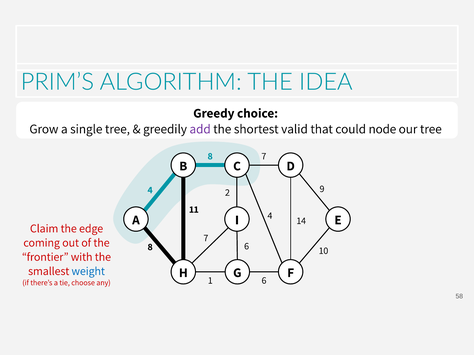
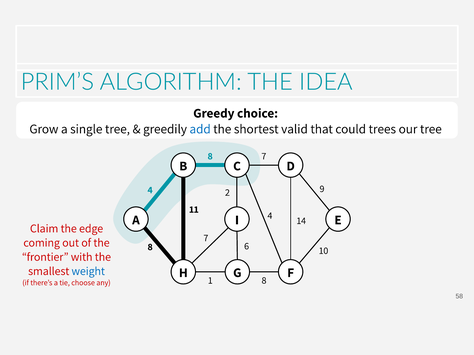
add colour: purple -> blue (200, 129)
node: node -> trees (382, 129)
1 6: 6 -> 8 (264, 281)
